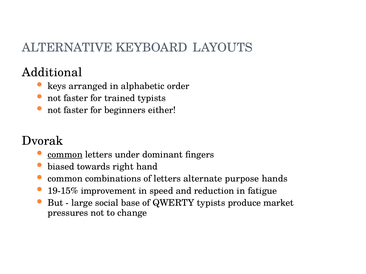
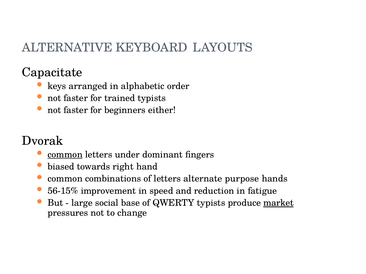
Additional: Additional -> Capacitate (52, 72)
19-15%: 19-15% -> 56-15% (63, 191)
market underline: none -> present (278, 203)
